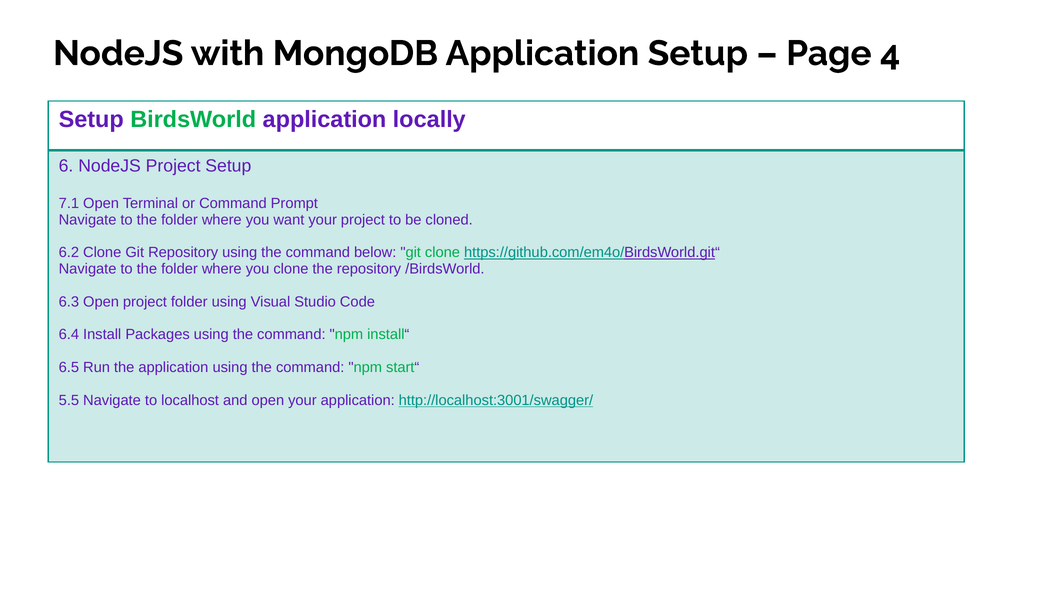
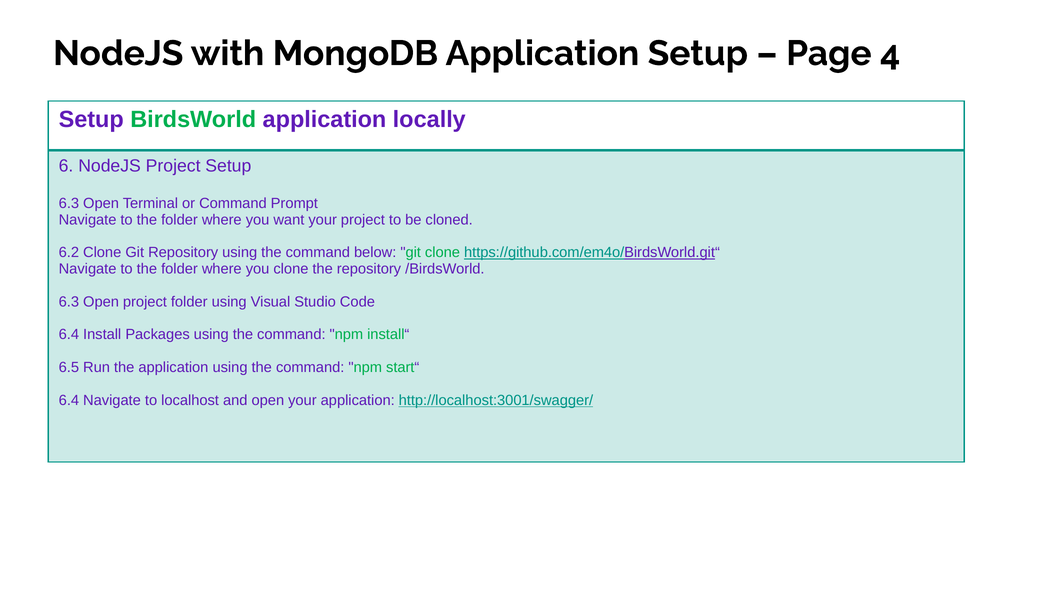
7.1: 7.1 -> 6.3 (69, 203)
5.5: 5.5 -> 6.4 (69, 400)
